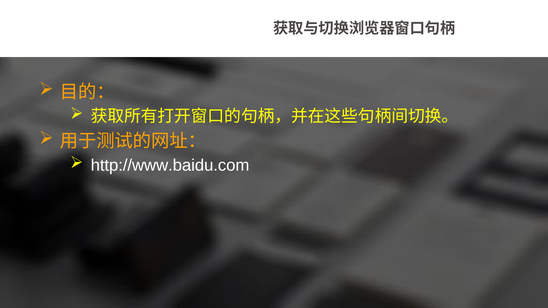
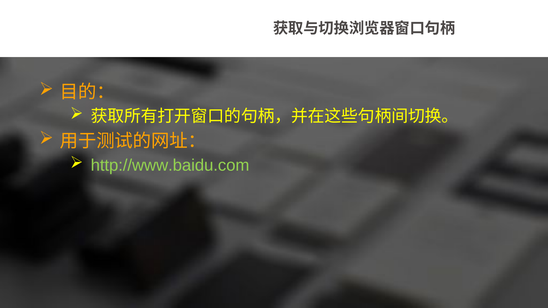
http://www.baidu.com colour: white -> light green (170, 165)
